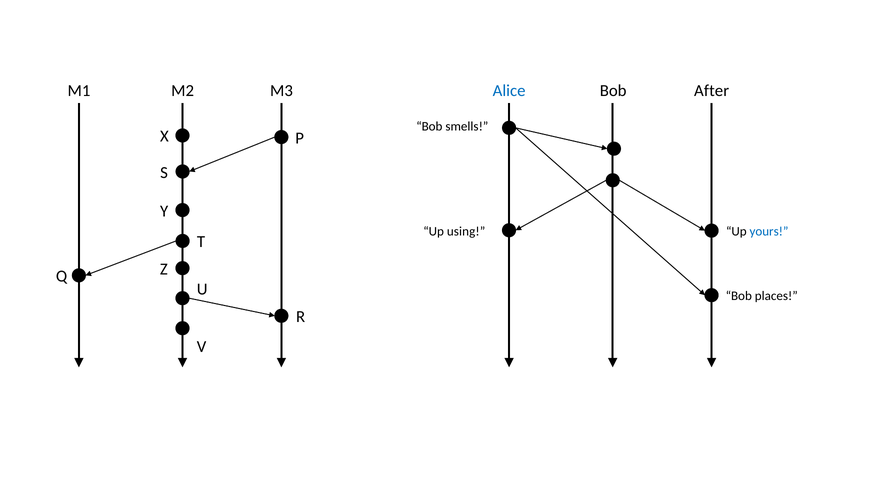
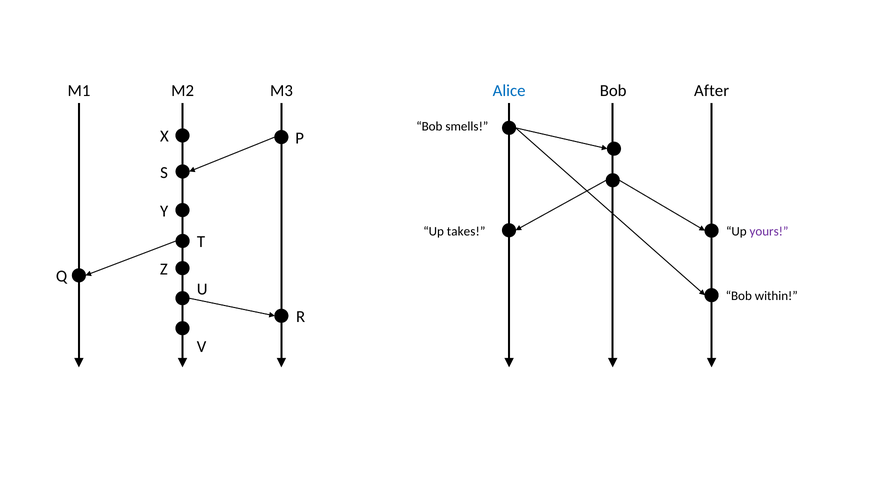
using: using -> takes (466, 231)
yours colour: blue -> purple (769, 231)
places: places -> within (776, 295)
